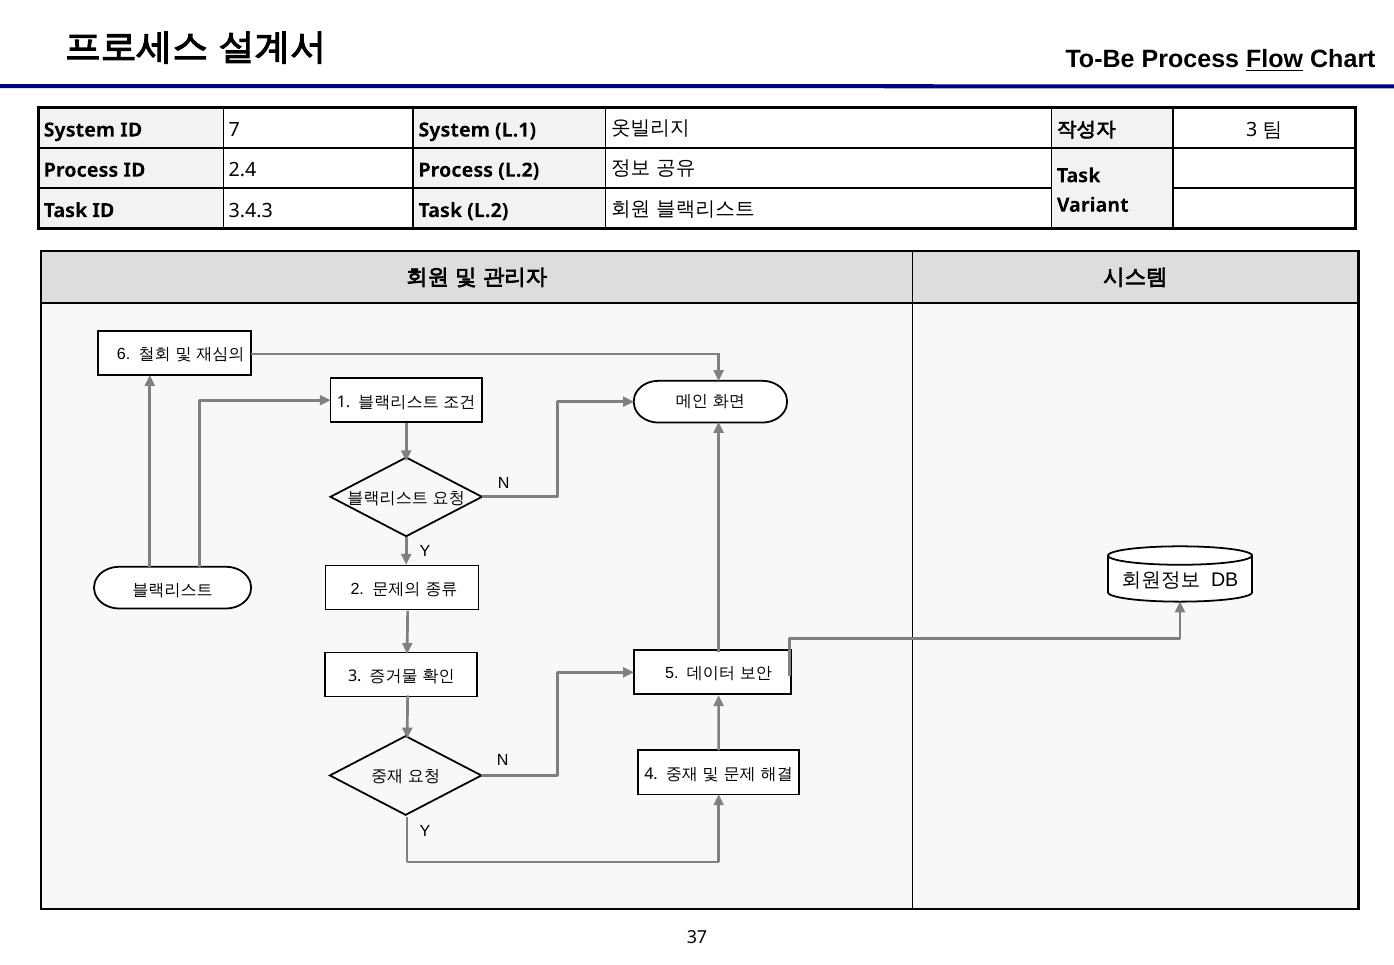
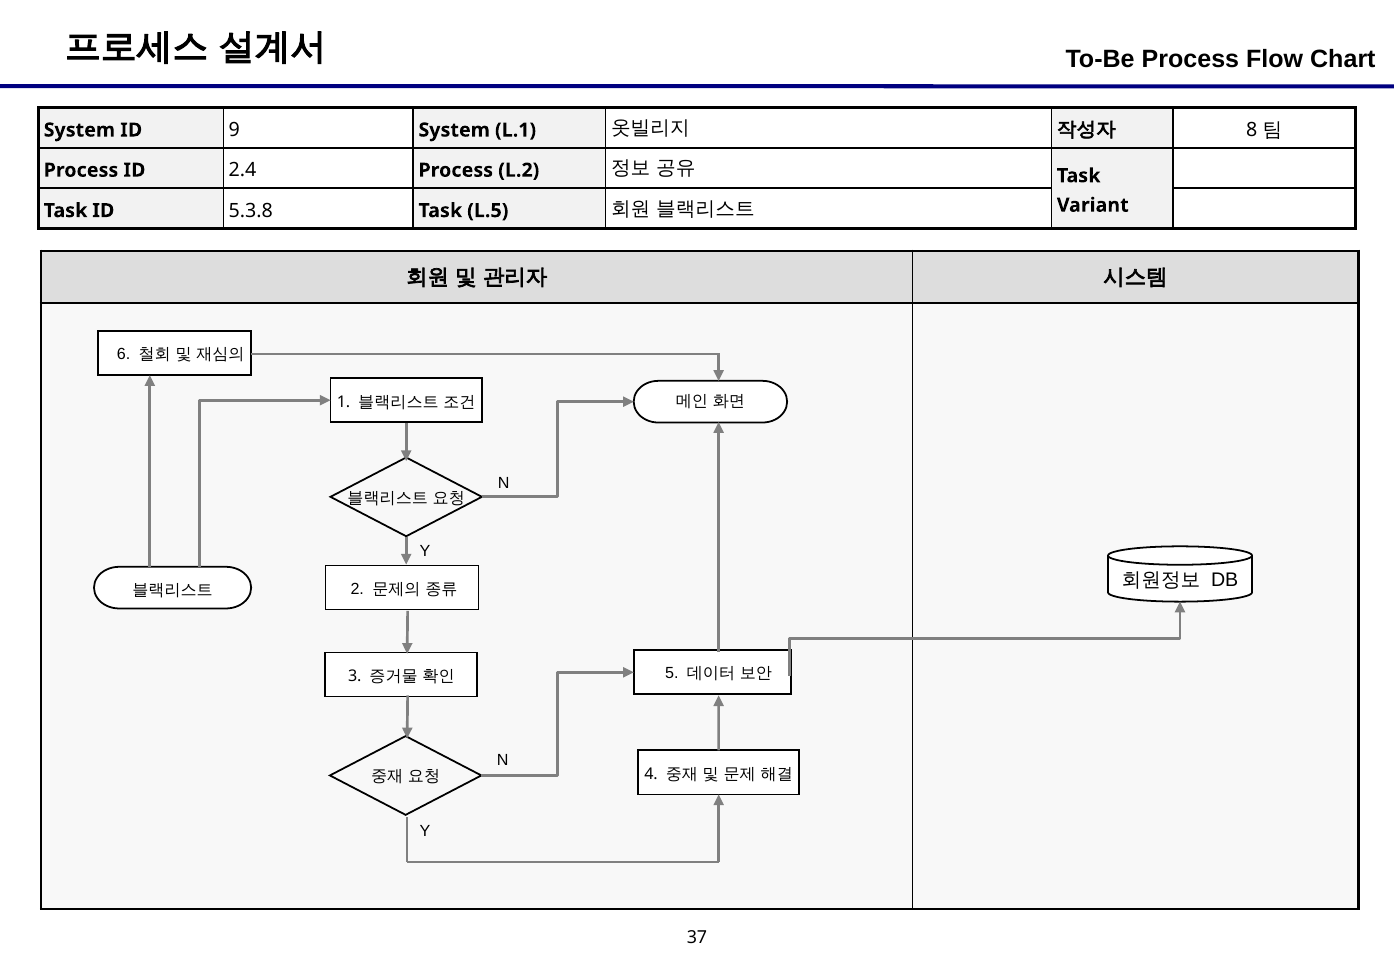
Flow underline: present -> none (1275, 60)
7: 7 -> 9 (234, 130)
3: 3 -> 8 (1252, 130)
3.4.3: 3.4.3 -> 5.3.8 (251, 211)
Task L.2: L.2 -> L.5 (488, 211)
